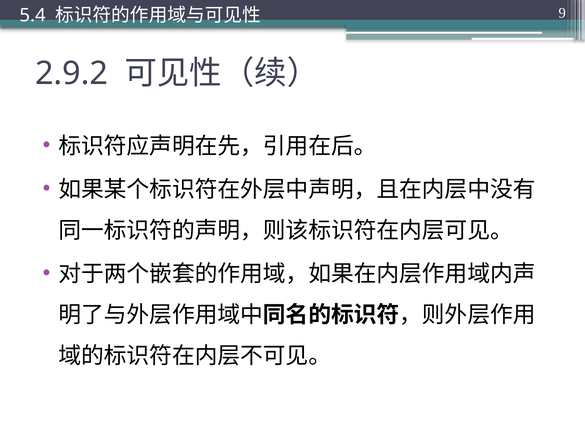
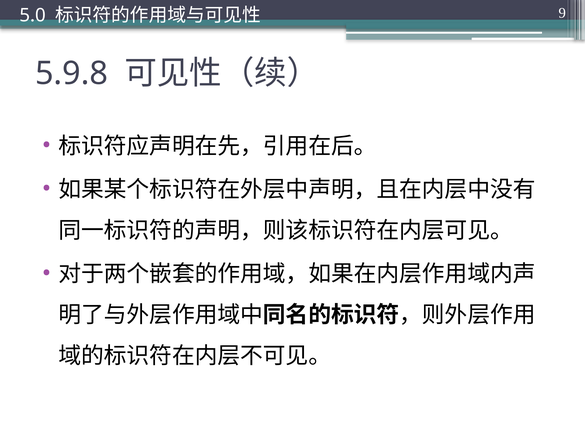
5.4: 5.4 -> 5.0 (33, 15)
2.9.2: 2.9.2 -> 5.9.8 (72, 73)
